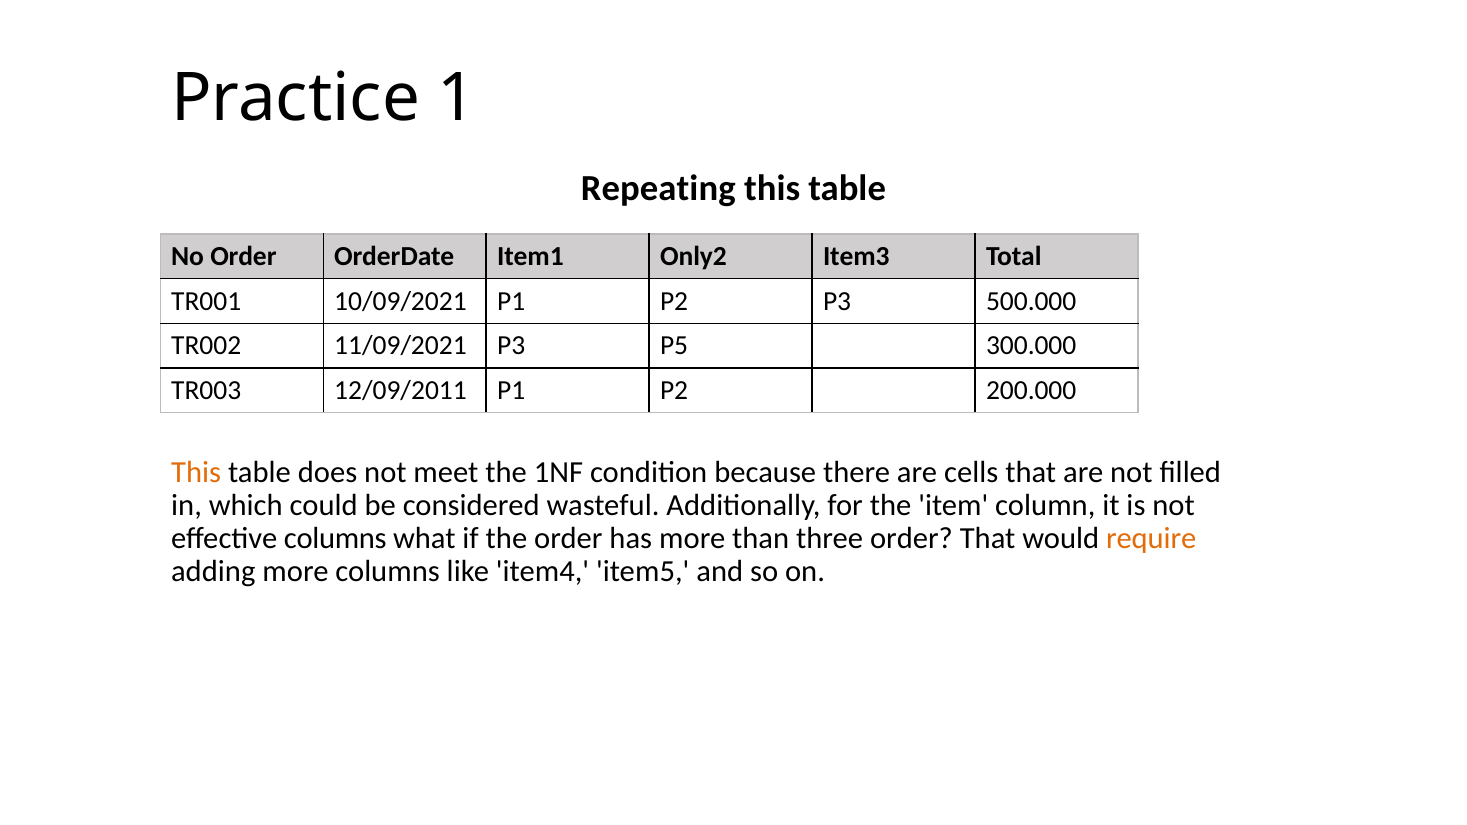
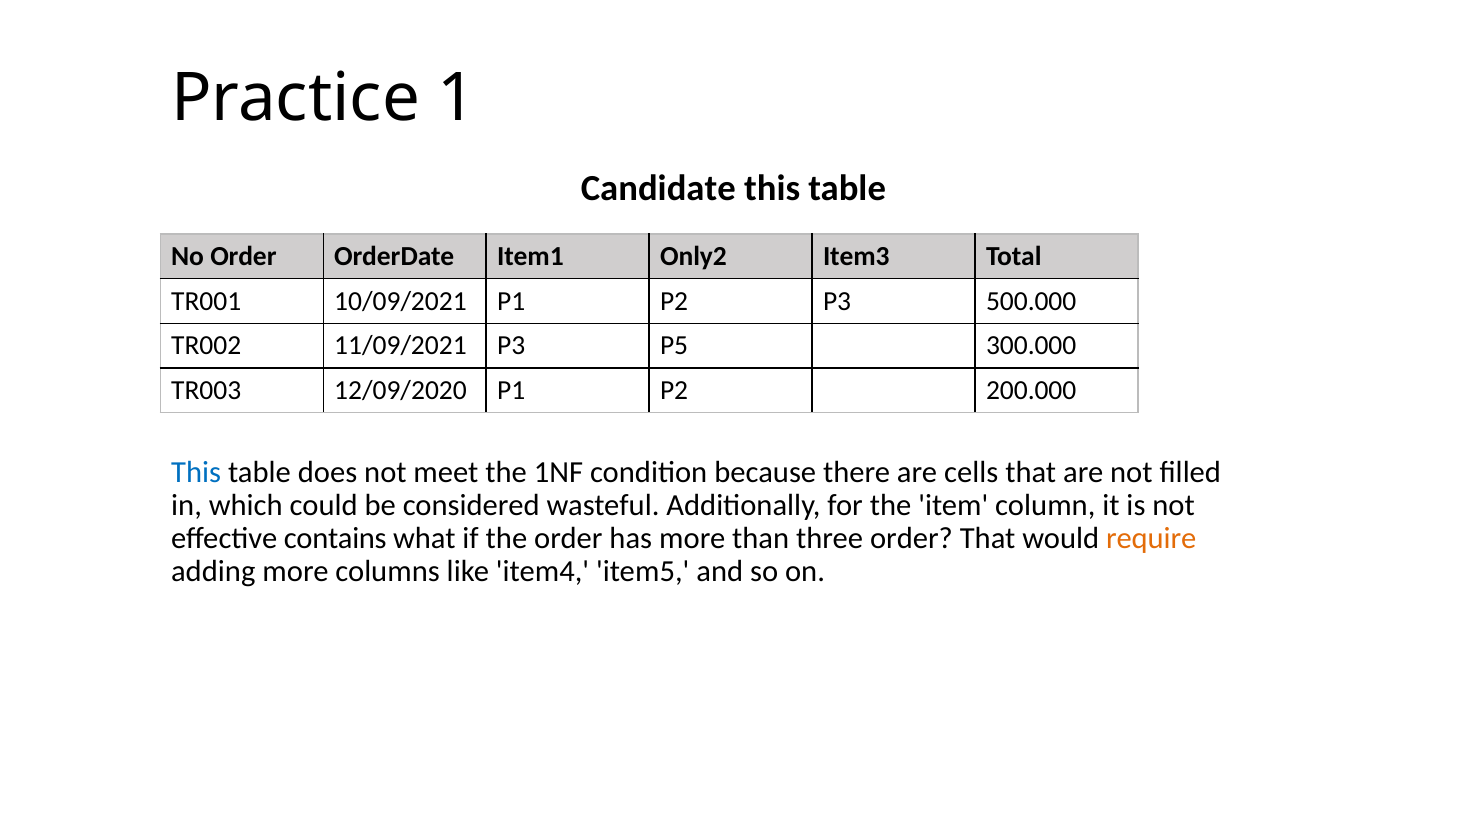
Repeating: Repeating -> Candidate (658, 189)
12/09/2011: 12/09/2011 -> 12/09/2020 (400, 391)
This colour: orange -> blue (196, 472)
effective columns: columns -> contains (335, 538)
